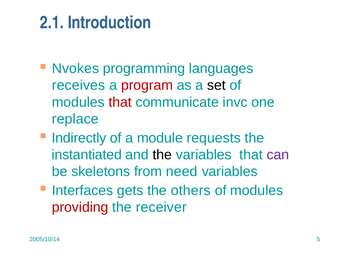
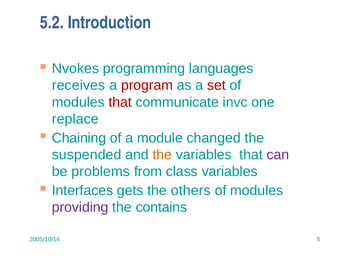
2.1: 2.1 -> 5.2 (52, 23)
set colour: black -> red (216, 85)
Indirectly: Indirectly -> Chaining (79, 138)
requests: requests -> changed (214, 138)
instantiated: instantiated -> suspended (87, 155)
the colour: black -> orange (162, 155)
skeletons: skeletons -> problems (101, 172)
need: need -> class (182, 172)
providing colour: red -> purple (80, 207)
receiver: receiver -> contains (161, 207)
